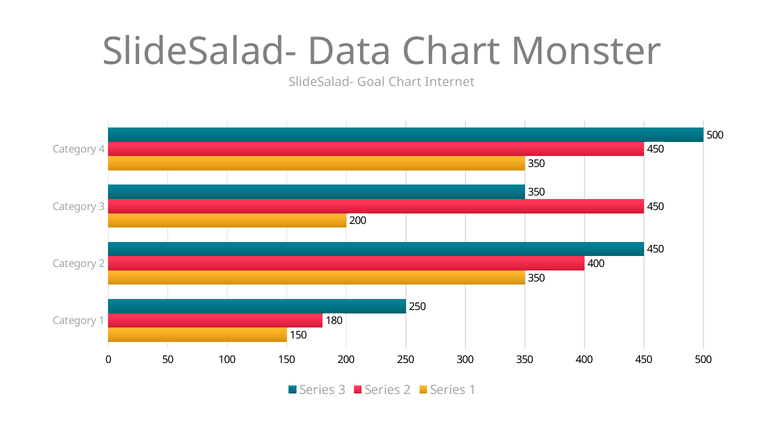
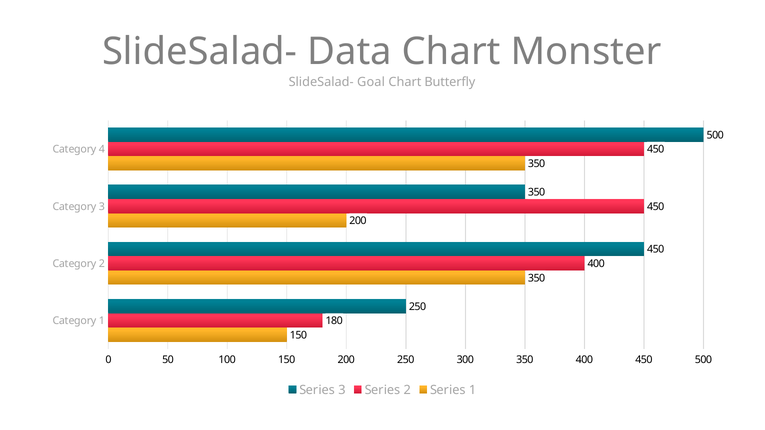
Internet: Internet -> Butterfly (450, 82)
